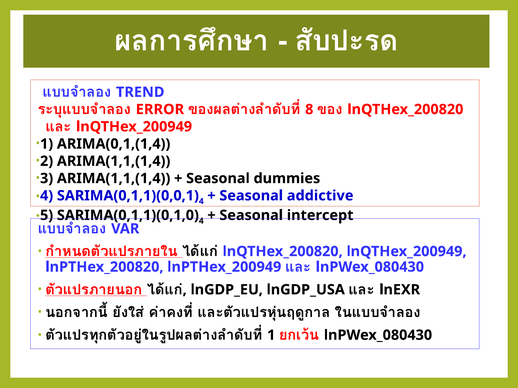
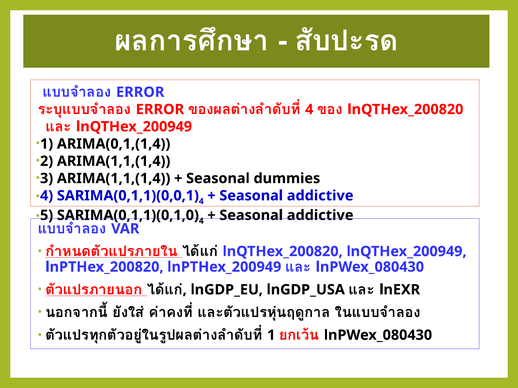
TREND: TREND -> ERROR (140, 92)
8: 8 -> 4 (309, 110)
intercept: intercept -> addictive (320, 216)
